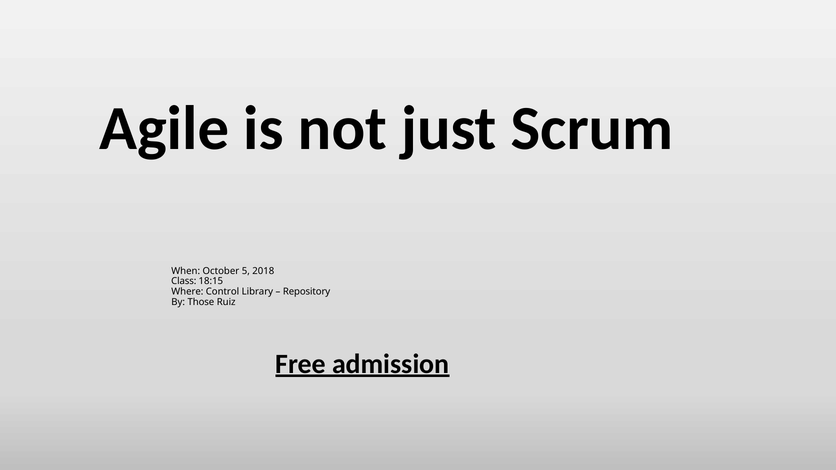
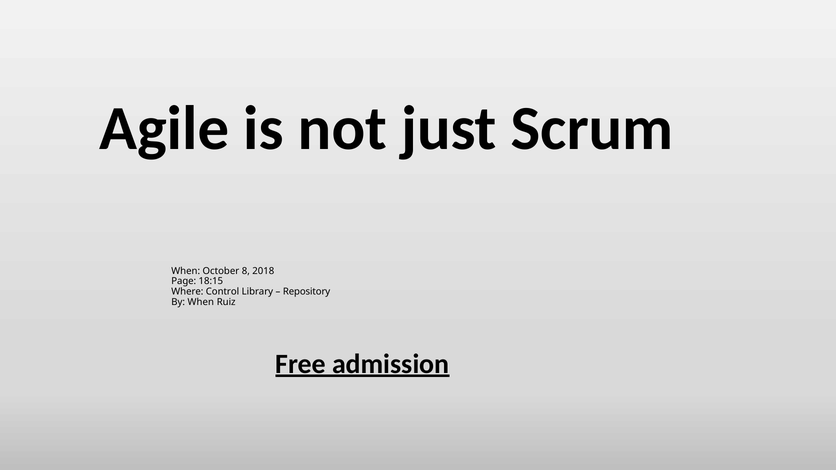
5: 5 -> 8 (246, 271)
Class: Class -> Page (184, 281)
By Those: Those -> When (201, 302)
